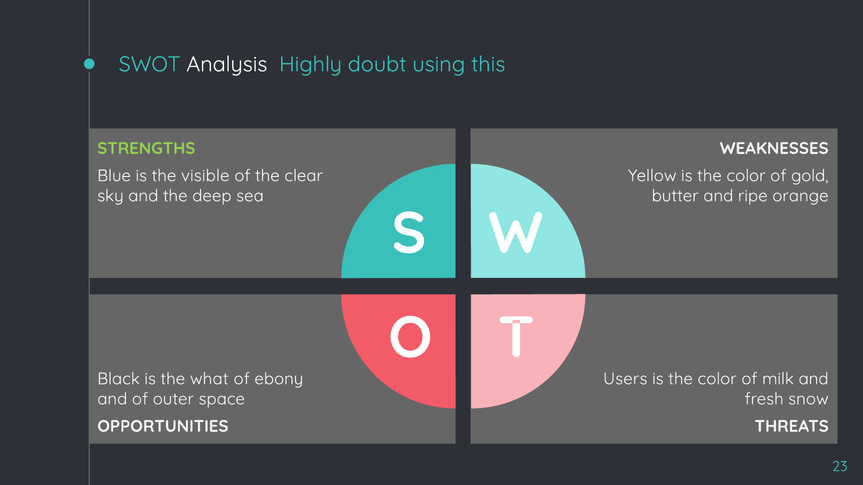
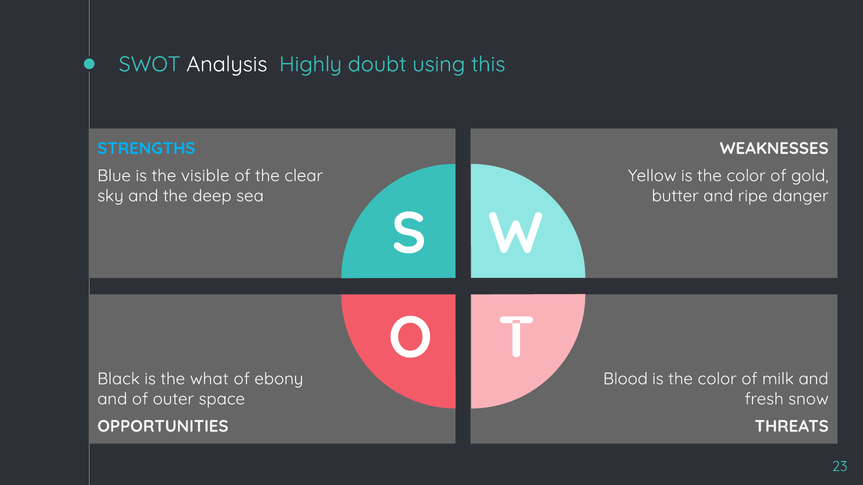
STRENGTHS colour: light green -> light blue (146, 149)
orange: orange -> danger (800, 196)
Users: Users -> Blood (625, 379)
